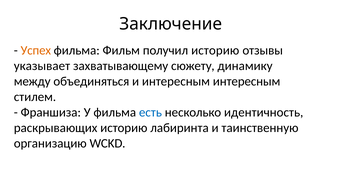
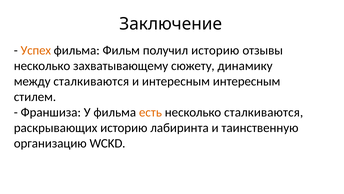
указывает: указывает -> несколько (42, 66)
между объединяться: объединяться -> сталкиваются (91, 81)
есть colour: blue -> orange (150, 112)
несколько идентичность: идентичность -> сталкиваются (264, 112)
